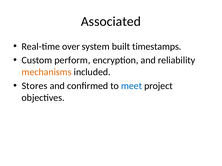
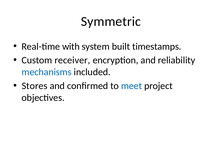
Associated: Associated -> Symmetric (111, 21)
over: over -> with (71, 47)
perform: perform -> receiver (72, 60)
mechanisms colour: orange -> blue (47, 72)
